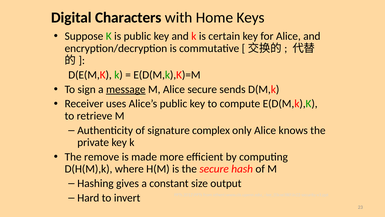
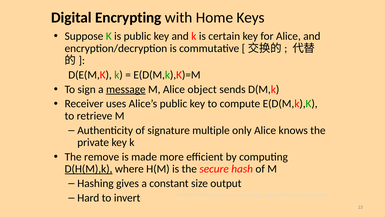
Characters: Characters -> Encrypting (128, 18)
Alice secure: secure -> object (202, 89)
complex: complex -> multiple (211, 130)
D(H(M),k underline: none -> present (89, 169)
